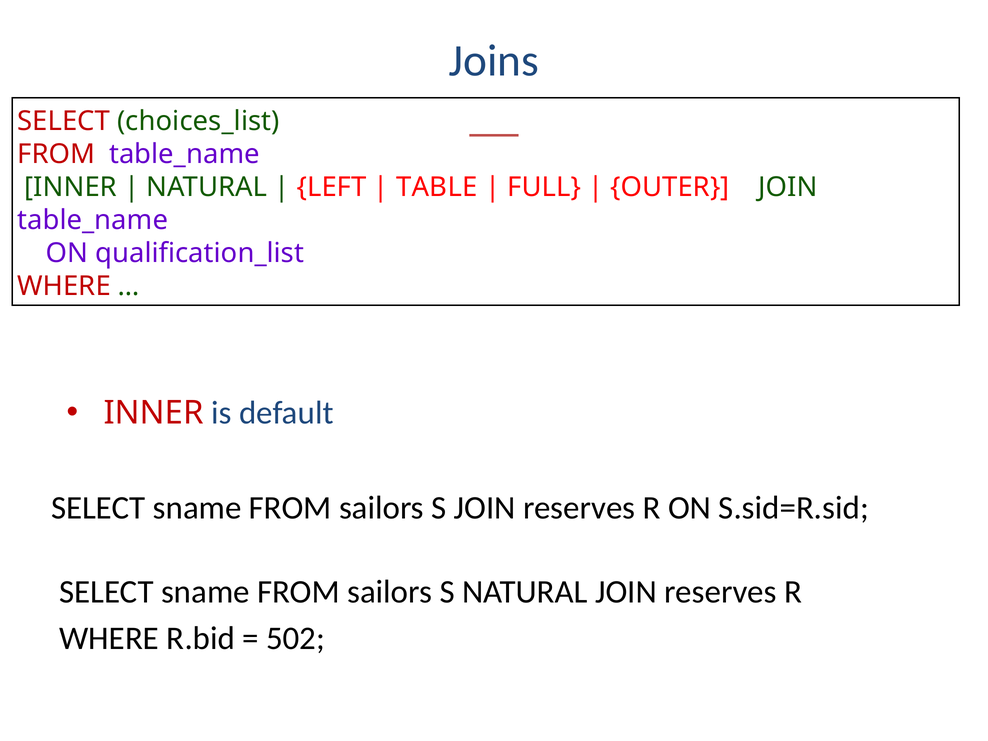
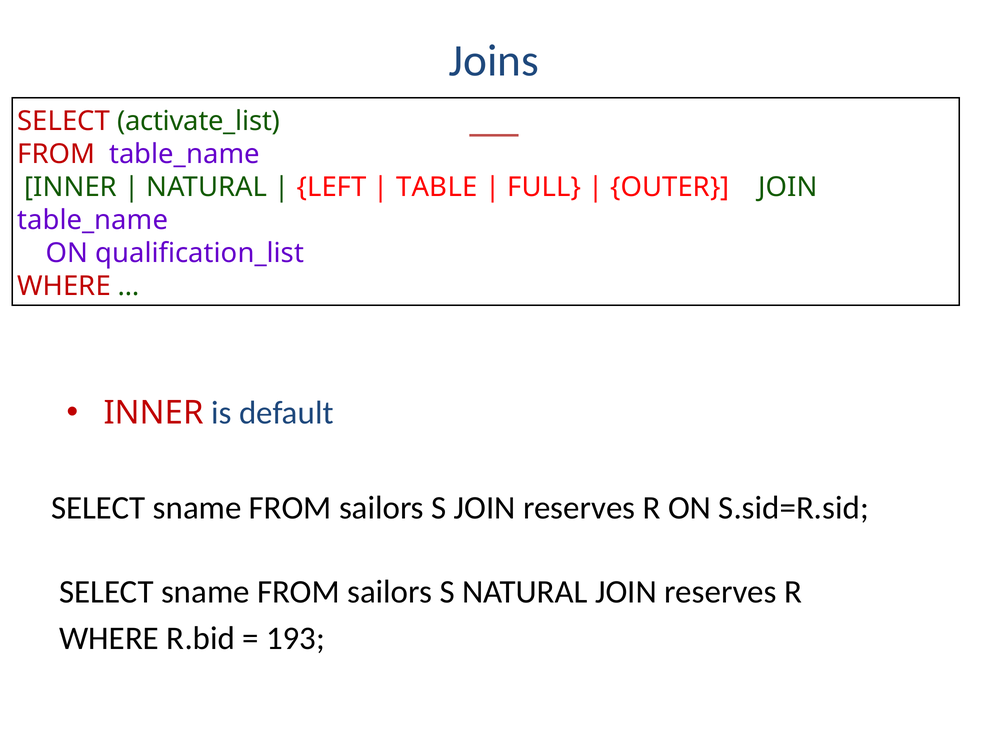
choices_list: choices_list -> activate_list (199, 121)
502: 502 -> 193 (296, 638)
